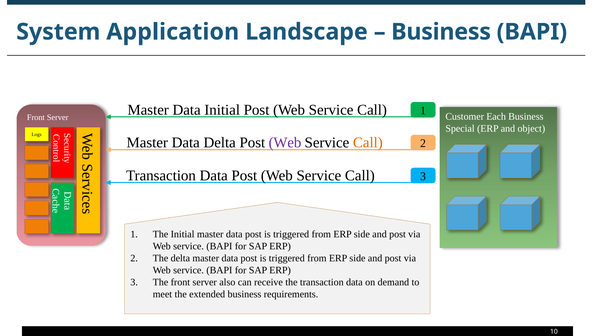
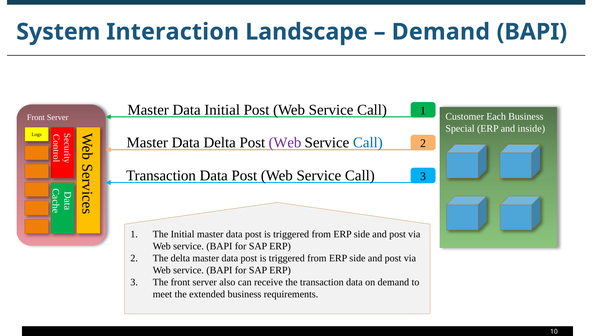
Application: Application -> Interaction (173, 32)
Business: Business -> Demand (441, 32)
object: object -> inside (531, 128)
Call colour: orange -> blue (368, 143)
